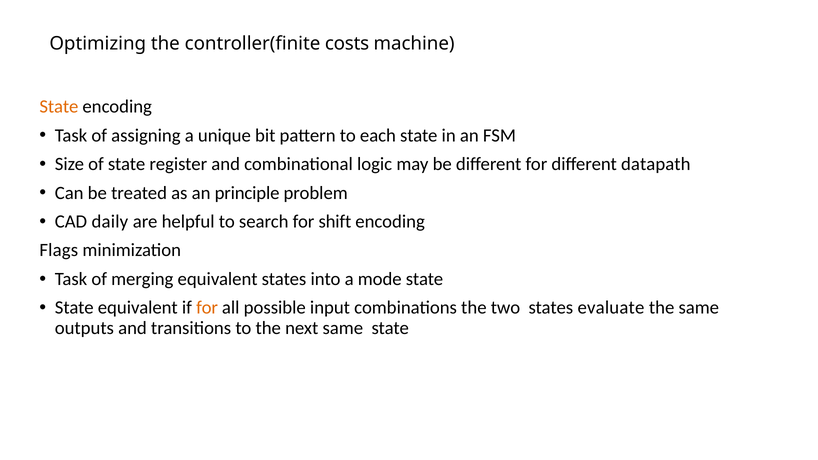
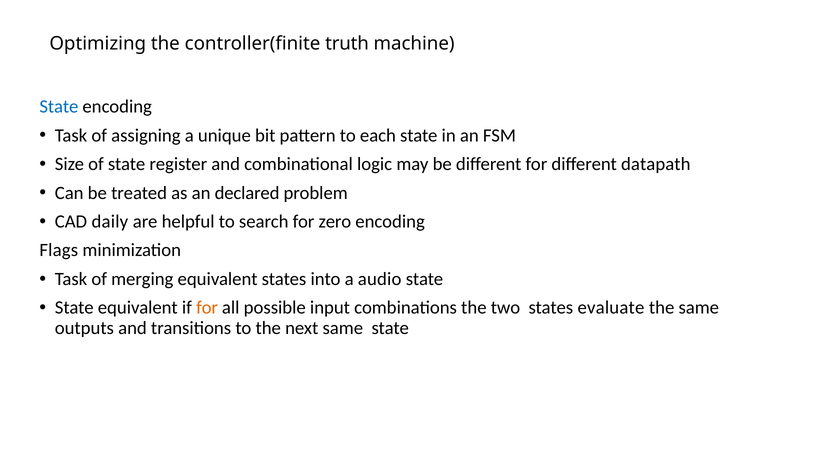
costs: costs -> truth (347, 43)
State colour: orange -> blue (59, 107)
principle: principle -> declared (247, 193)
shift: shift -> zero (335, 222)
mode: mode -> audio (380, 279)
